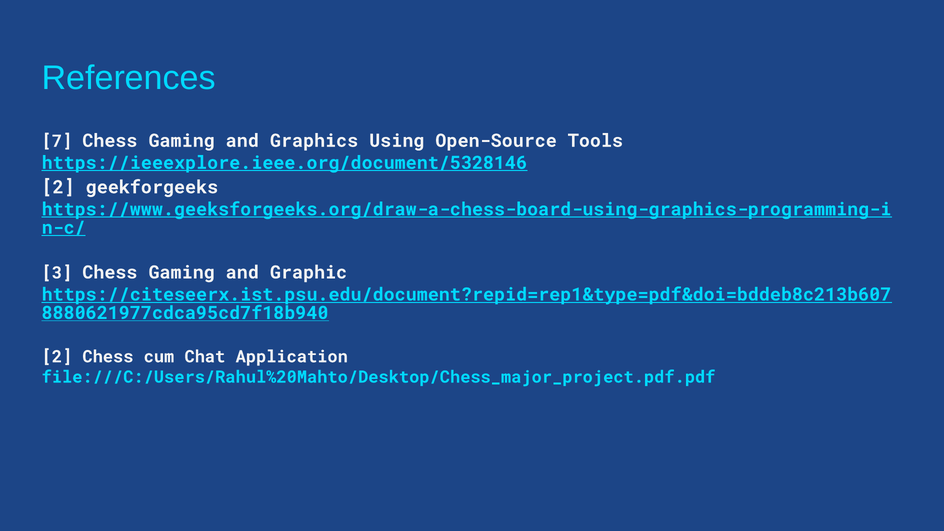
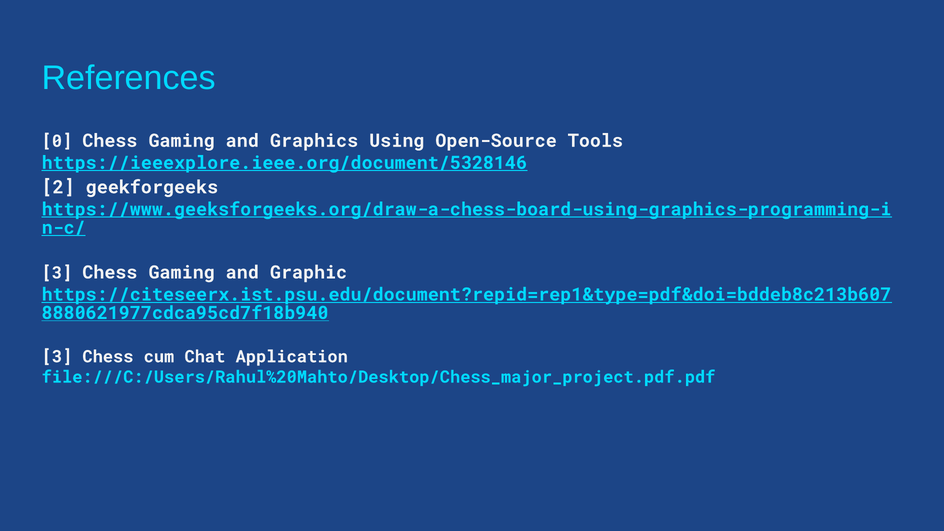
7: 7 -> 0 (57, 141)
2: 2 -> 3 (57, 357)
